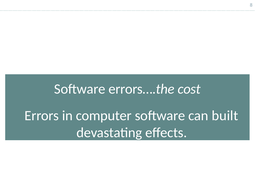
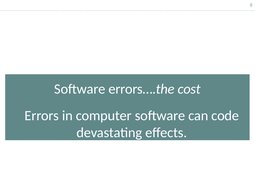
built: built -> code (225, 116)
